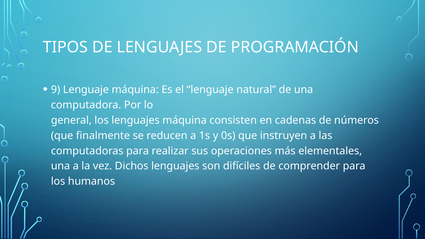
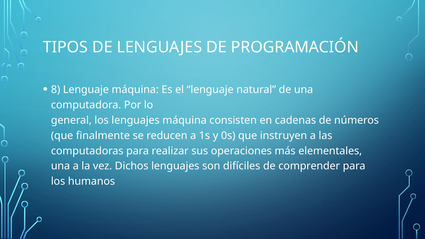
9: 9 -> 8 (56, 90)
